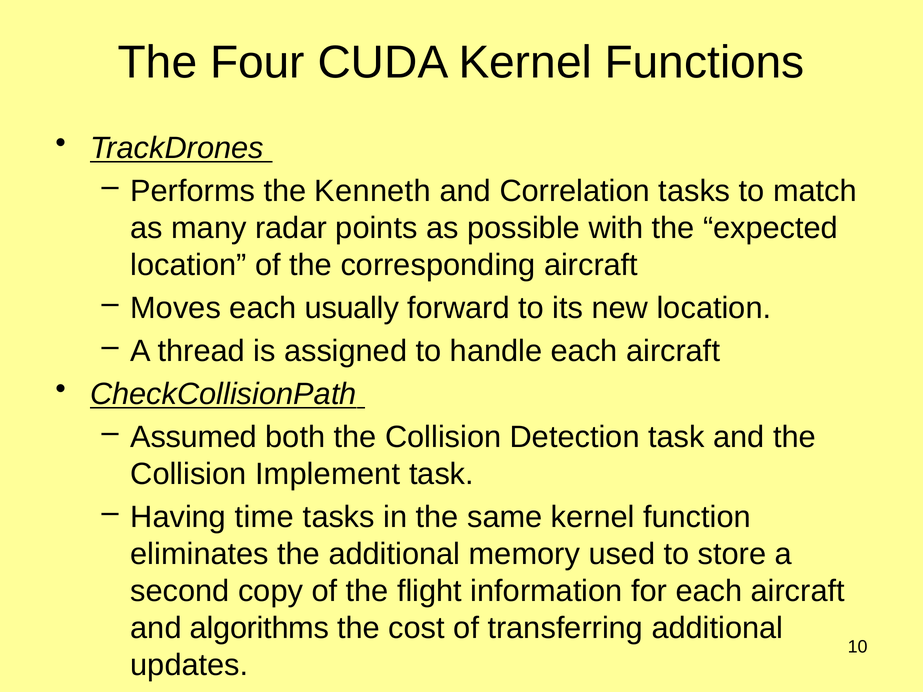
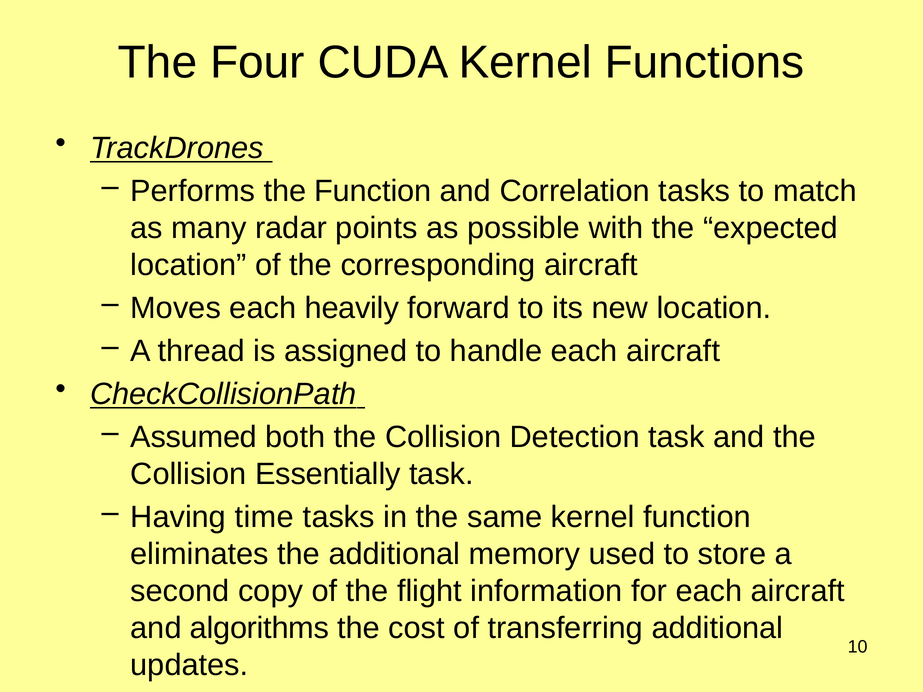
the Kenneth: Kenneth -> Function (373, 191)
usually: usually -> heavily (352, 308)
Implement: Implement -> Essentially (328, 474)
